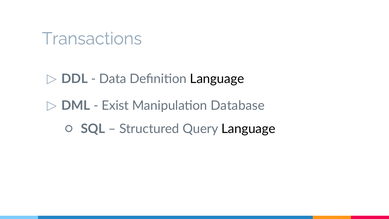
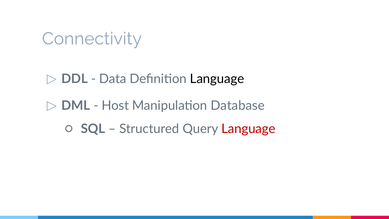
Transactions: Transactions -> Connectivity (92, 39)
Exist: Exist -> Host (115, 105)
Language colour: black -> red (248, 129)
